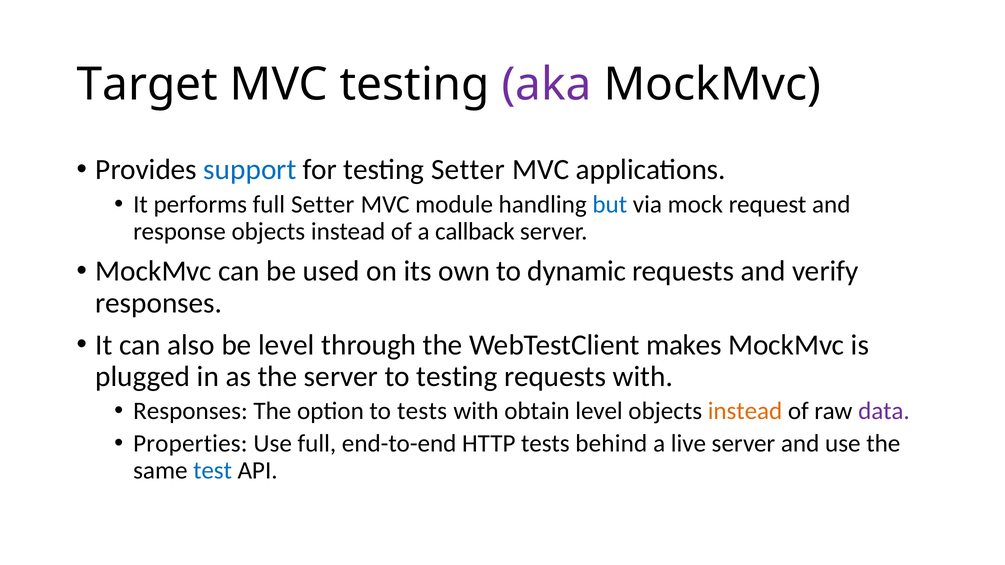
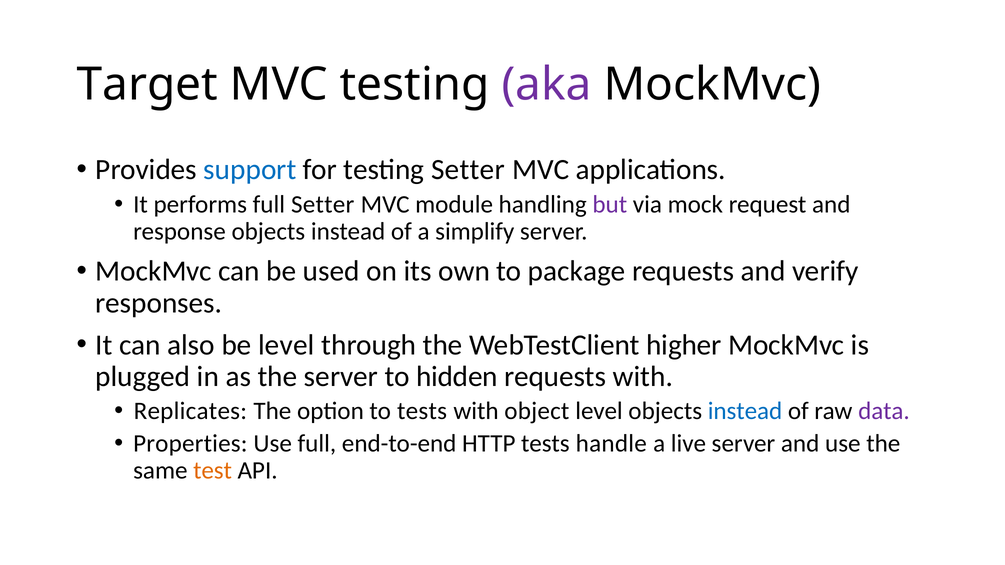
but colour: blue -> purple (610, 205)
callback: callback -> simplify (475, 232)
dynamic: dynamic -> package (577, 271)
makes: makes -> higher (684, 345)
to testing: testing -> hidden (457, 377)
Responses: Responses -> Replicates (190, 411)
obtain: obtain -> object (537, 411)
instead colour: orange -> blue (745, 411)
behind: behind -> handle (611, 444)
test colour: blue -> orange (213, 471)
